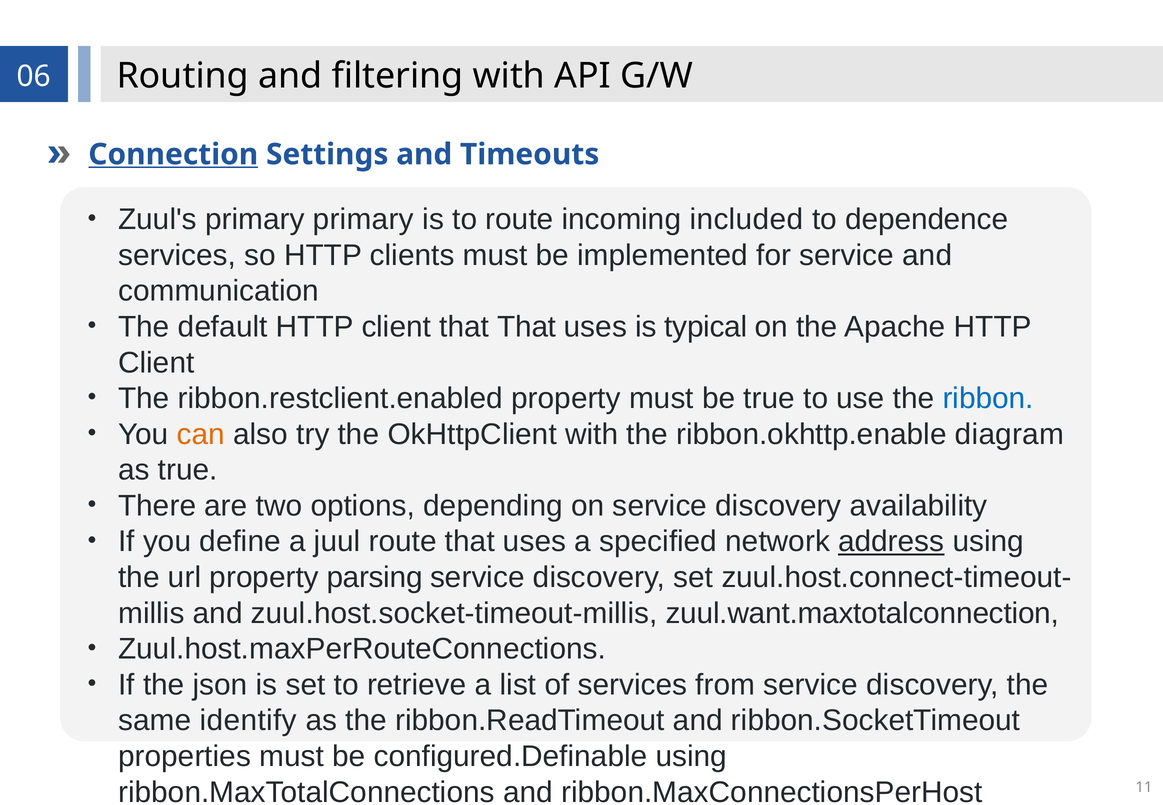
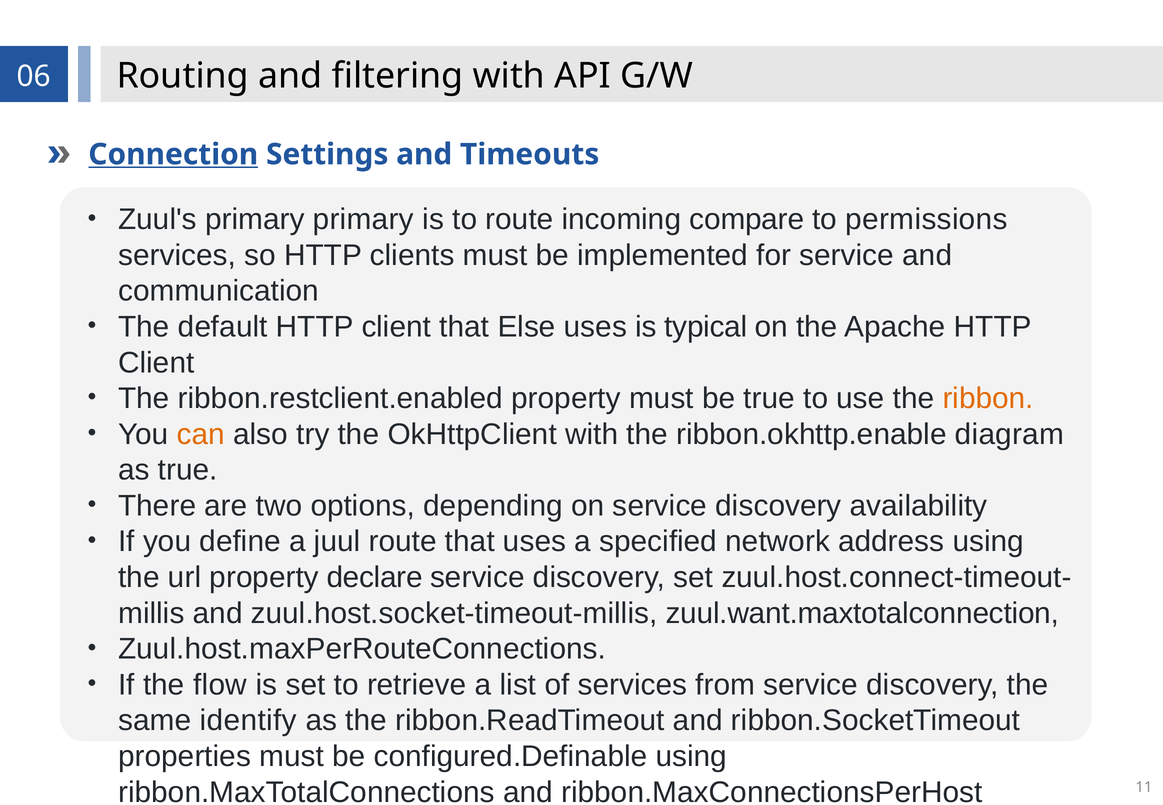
included: included -> compare (747, 220)
dependence: dependence -> permissions (927, 220)
that That: That -> Else (527, 327)
ribbon colour: blue -> orange (988, 399)
address underline: present -> none (891, 542)
parsing: parsing -> declare (375, 578)
json: json -> flow (220, 685)
